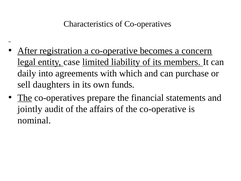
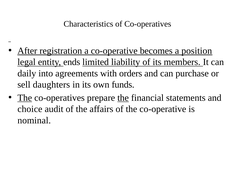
concern: concern -> position (197, 51)
case: case -> ends (72, 62)
which: which -> orders (131, 73)
the underline: none -> present (123, 98)
jointly: jointly -> choice (30, 109)
